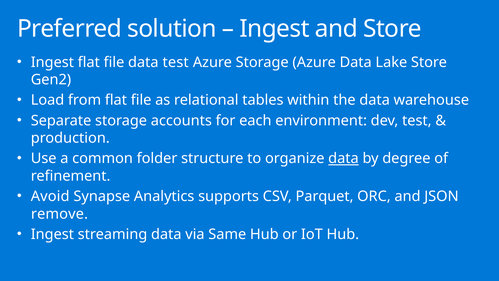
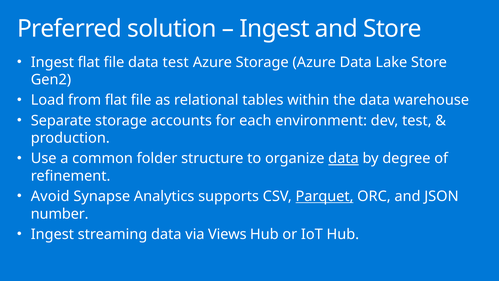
Parquet underline: none -> present (325, 196)
remove: remove -> number (60, 214)
Same: Same -> Views (227, 234)
